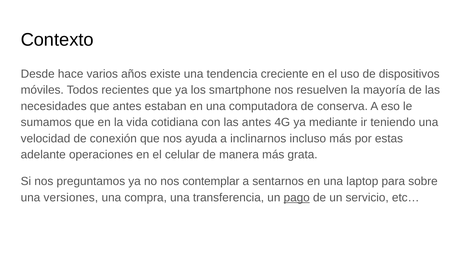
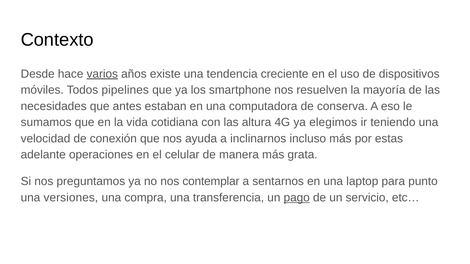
varios underline: none -> present (102, 74)
recientes: recientes -> pipelines (125, 90)
las antes: antes -> altura (257, 123)
mediante: mediante -> elegimos (333, 123)
sobre: sobre -> punto (423, 182)
